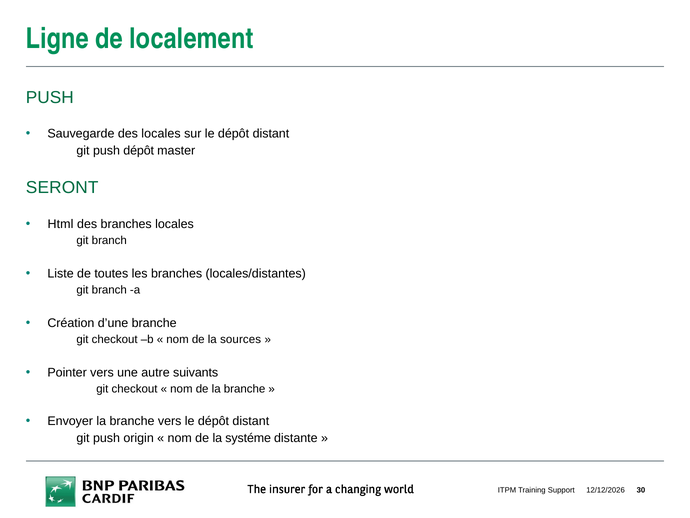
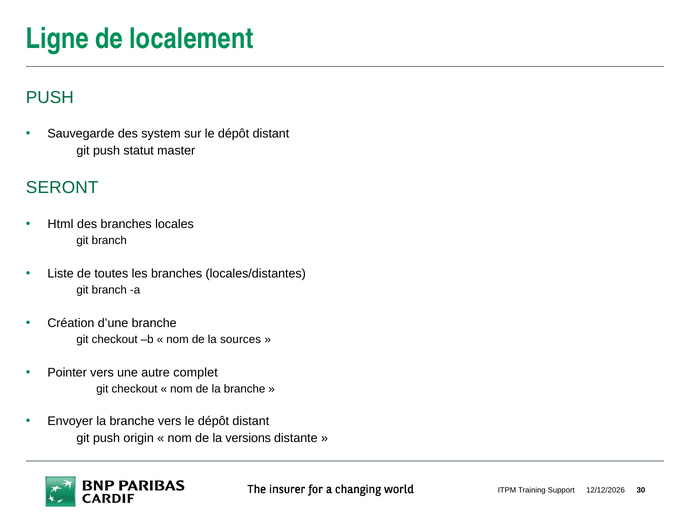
des locales: locales -> system (161, 134)
push dépôt: dépôt -> statut (139, 151)
suivants: suivants -> complet (196, 372)
systéme: systéme -> versions (248, 438)
